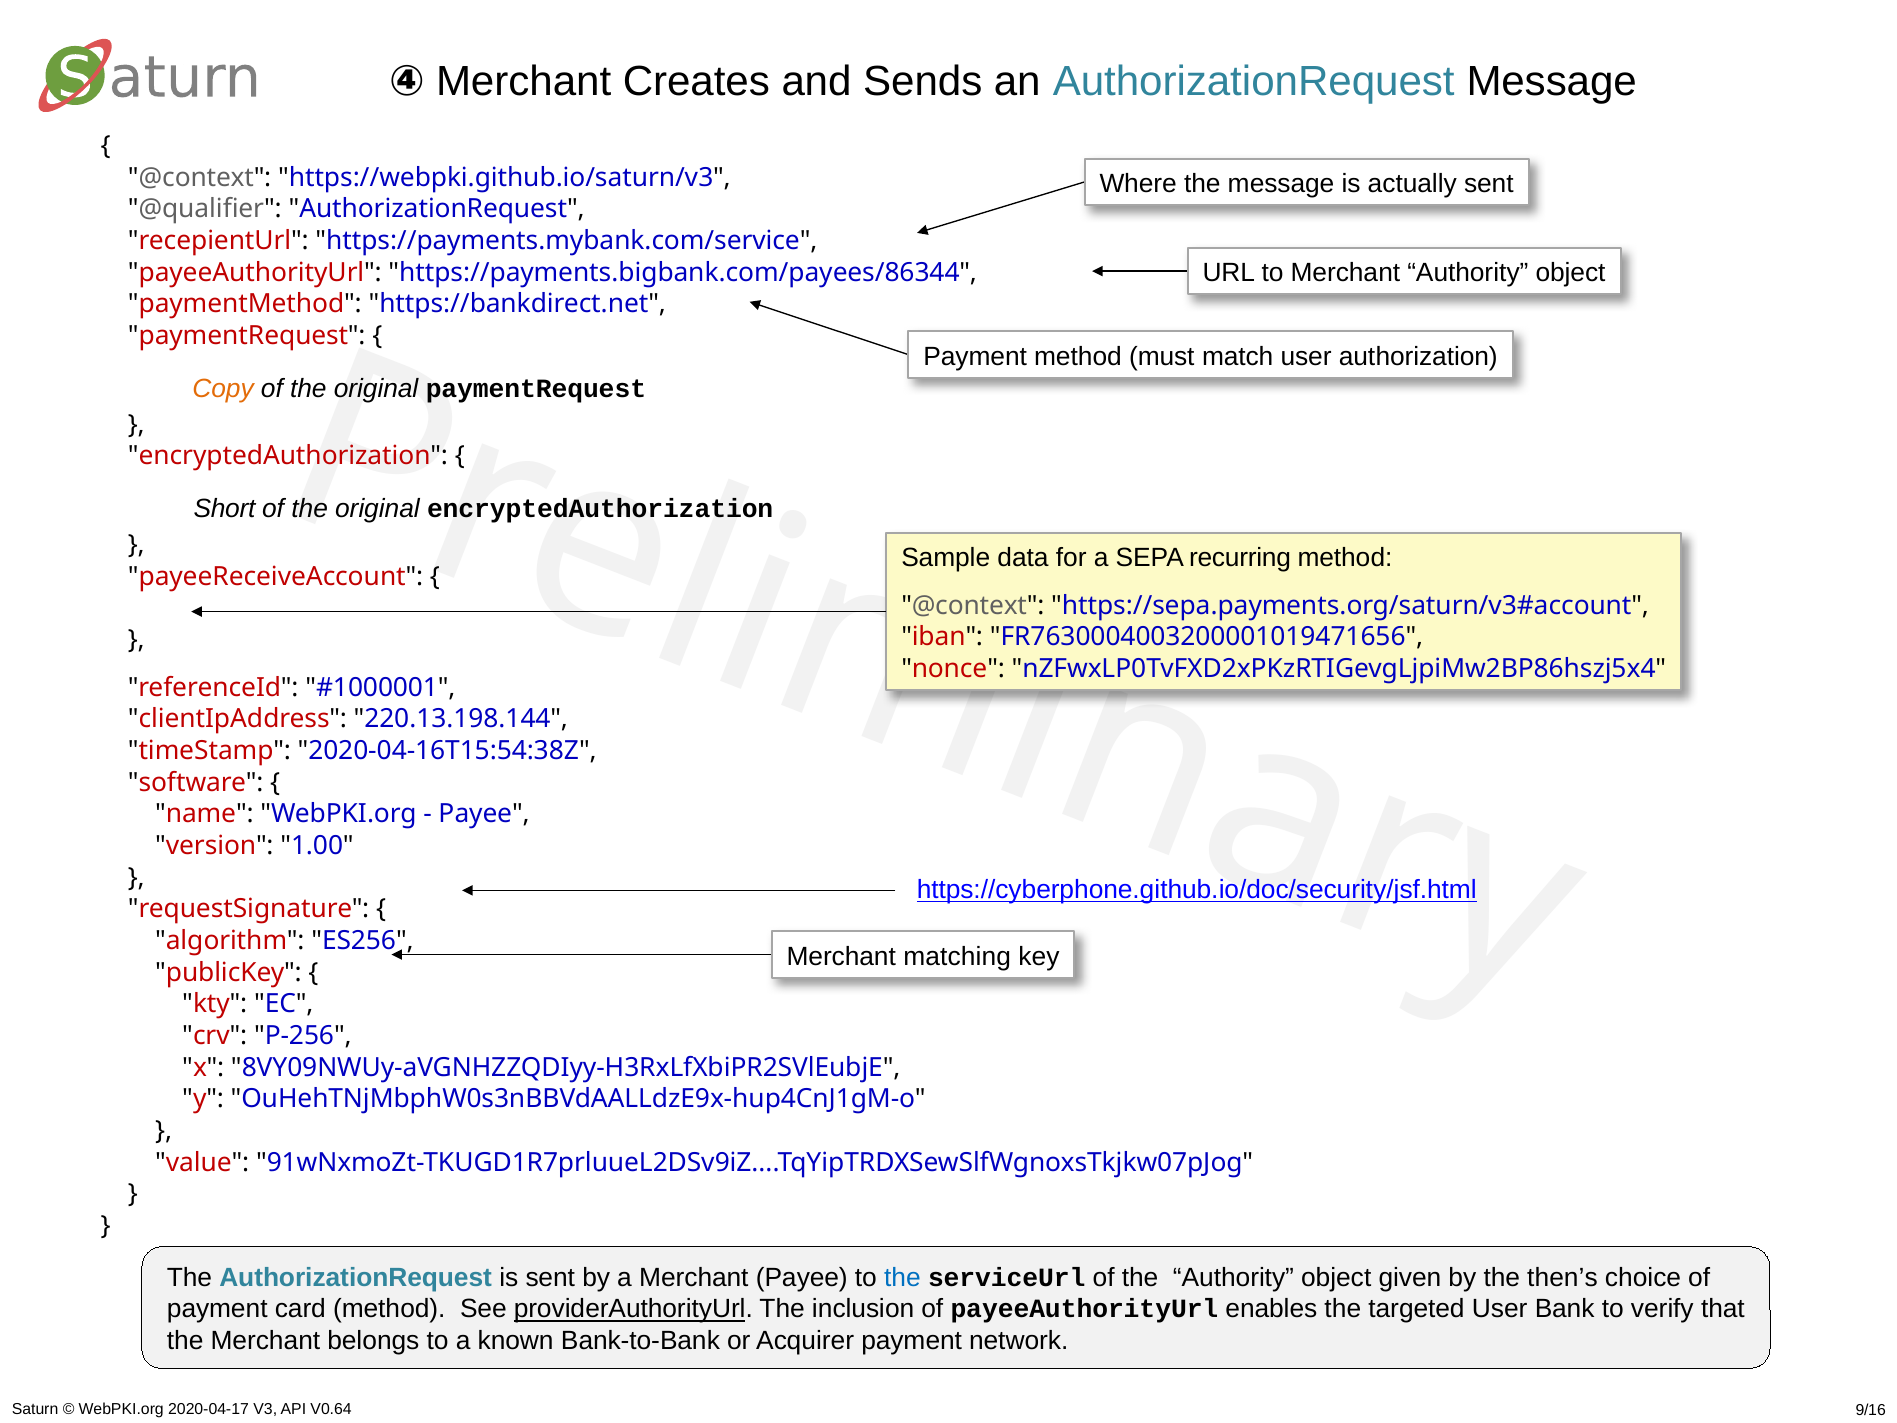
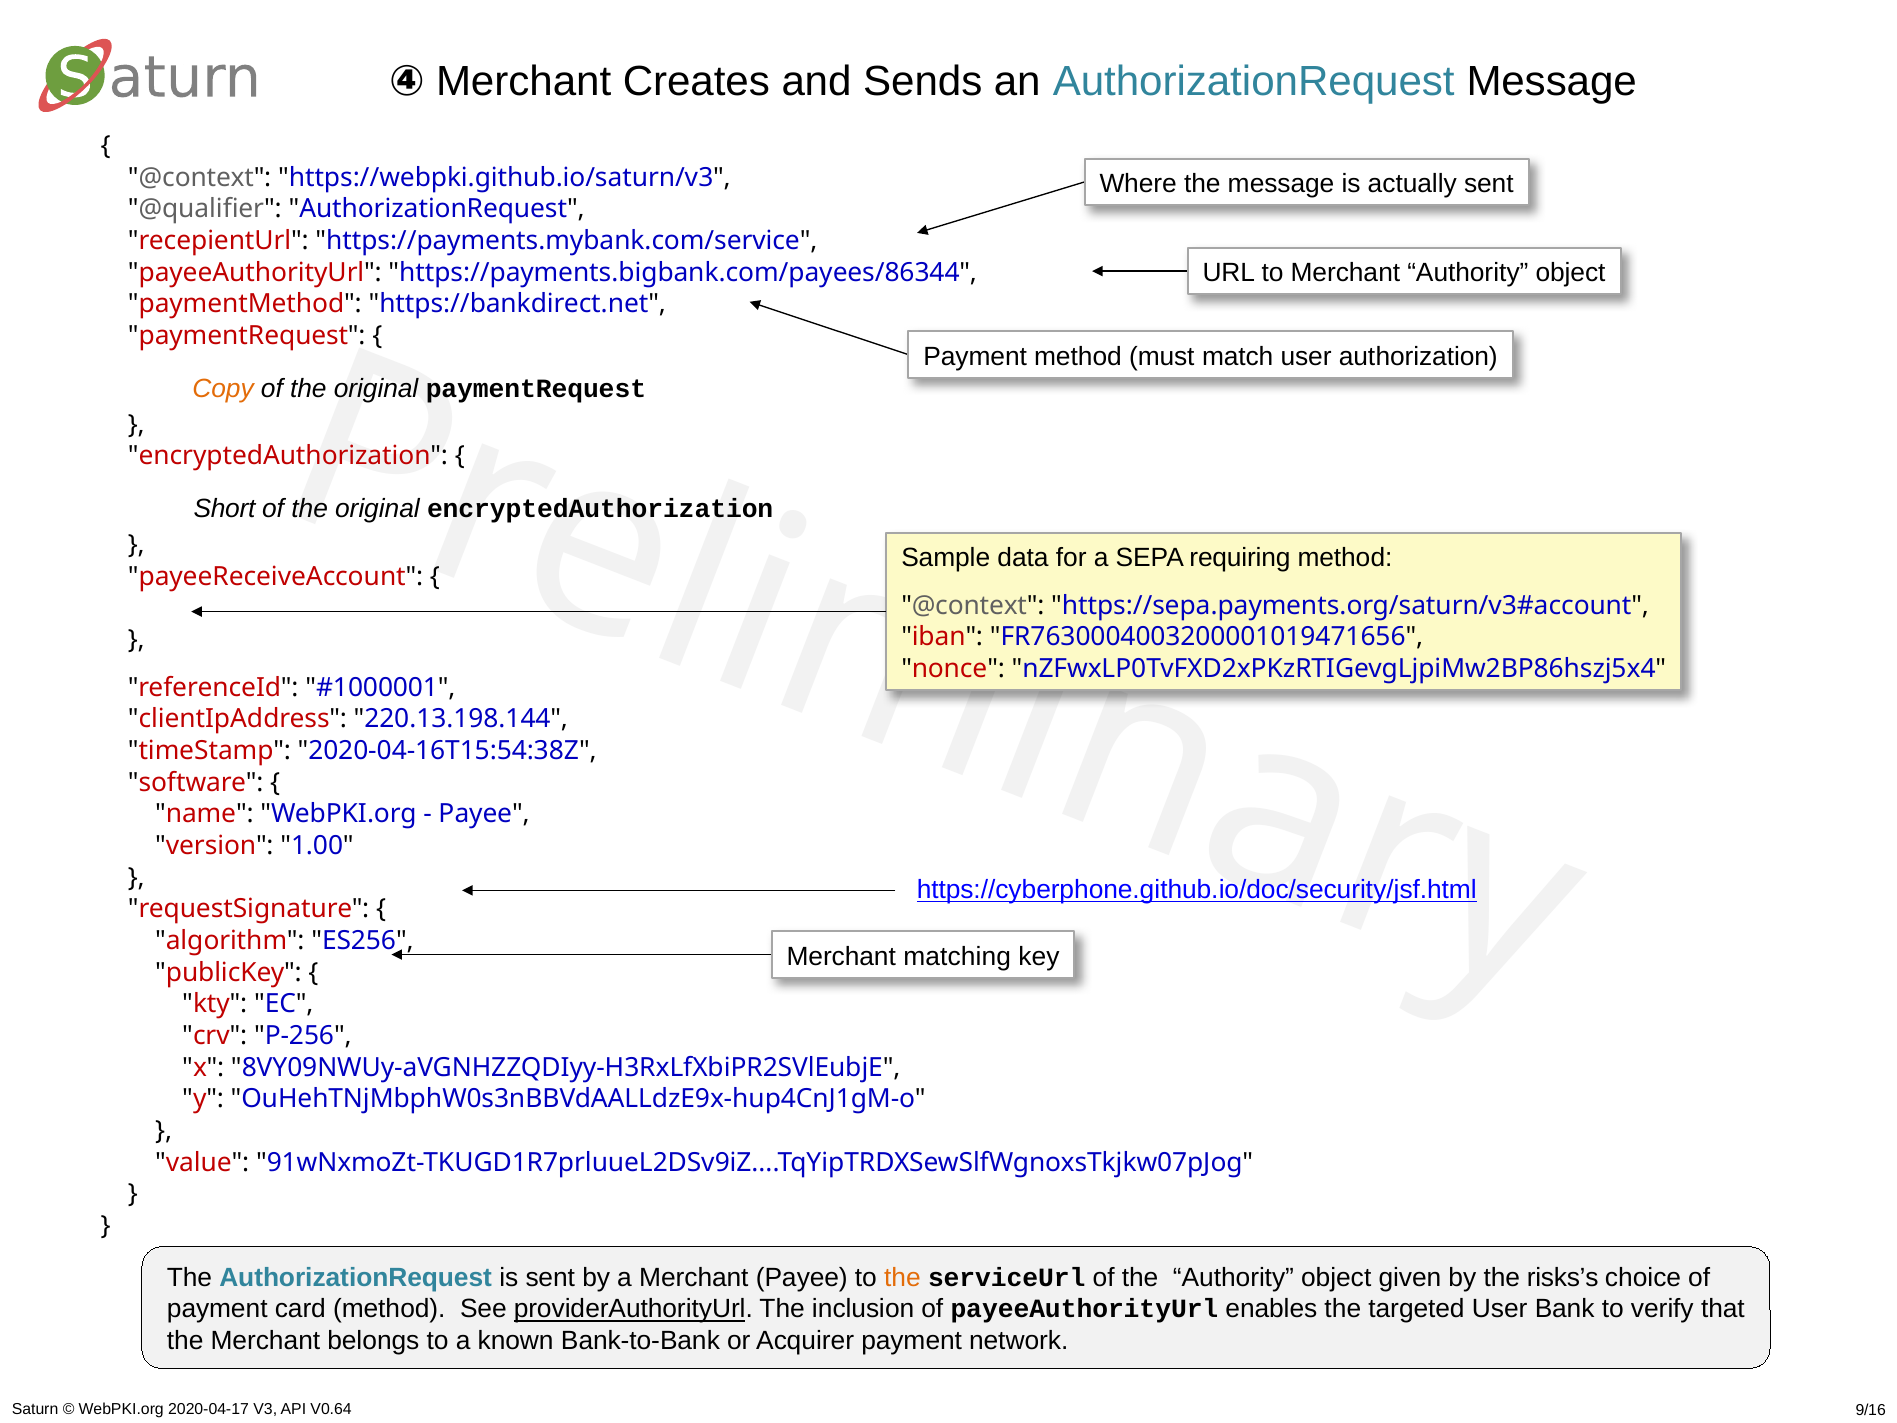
recurring: recurring -> requiring (1240, 558)
the colour: blue -> orange (902, 1277)
then’s: then’s -> risks’s (1563, 1277)
